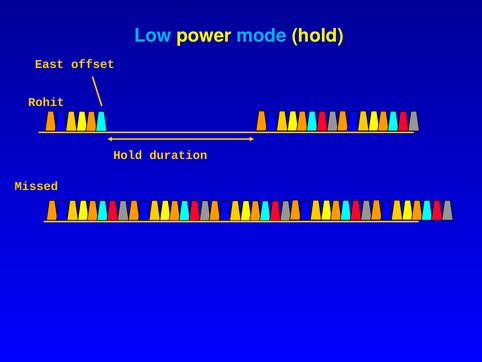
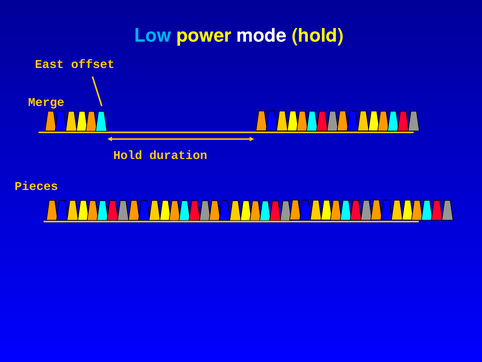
mode colour: light blue -> white (262, 35)
Rohit: Rohit -> Merge (46, 102)
Missed: Missed -> Pieces (36, 186)
